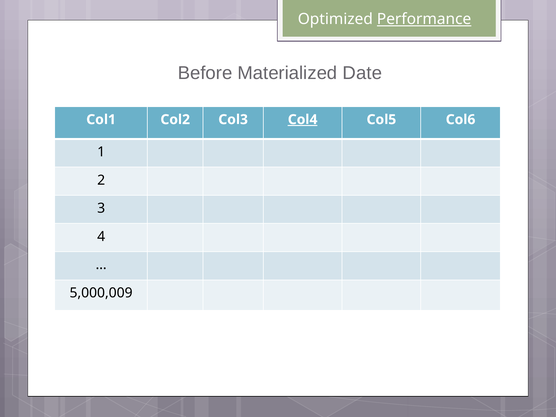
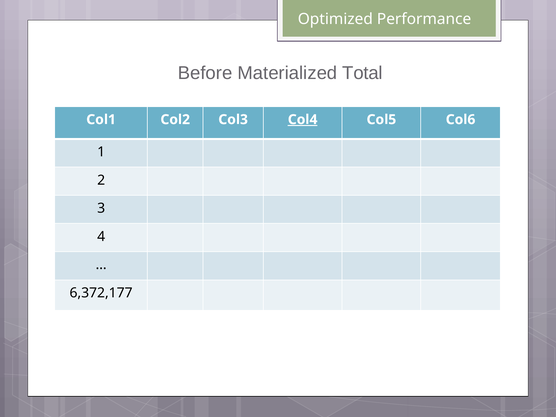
Performance underline: present -> none (424, 19)
Date: Date -> Total (362, 73)
5,000,009: 5,000,009 -> 6,372,177 (101, 293)
